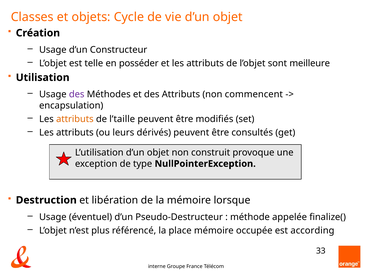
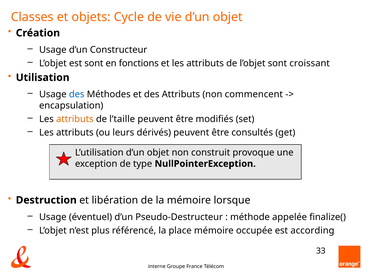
est telle: telle -> sont (94, 63)
posséder: posséder -> fonctions (139, 63)
meilleure: meilleure -> croissant (310, 63)
des colour: purple -> blue (77, 94)
